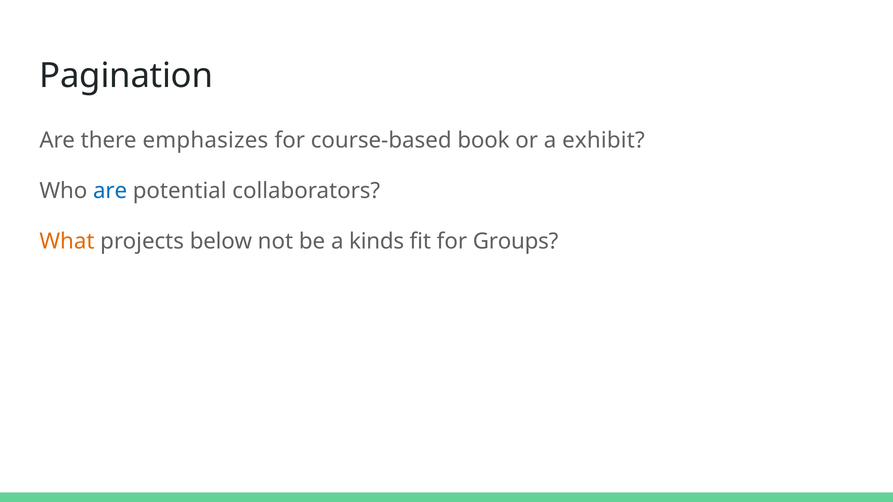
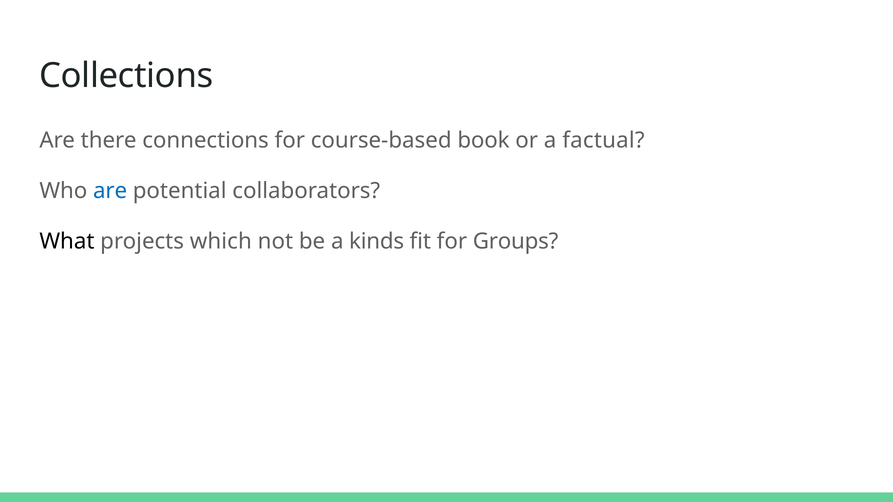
Pagination: Pagination -> Collections (126, 76)
emphasizes: emphasizes -> connections (206, 140)
exhibit: exhibit -> factual (603, 140)
What colour: orange -> black (67, 242)
below: below -> which (221, 242)
